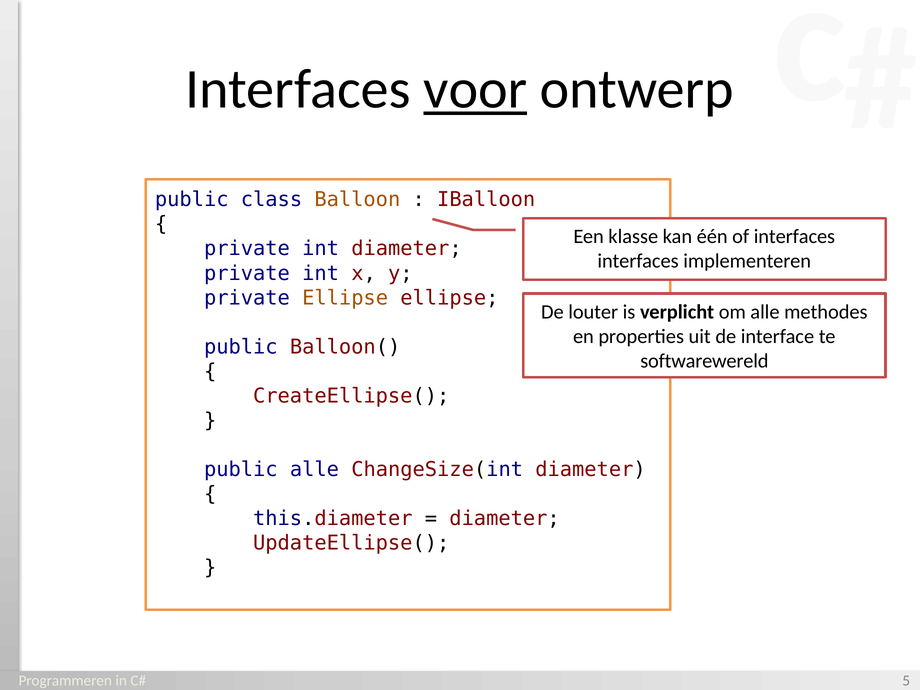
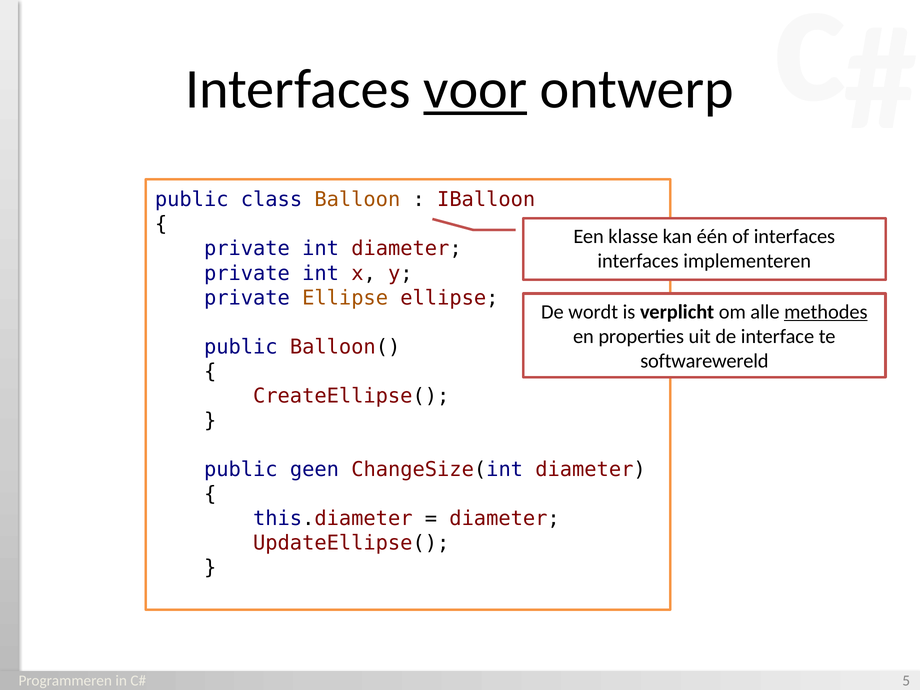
louter: louter -> wordt (593, 312)
methodes underline: none -> present (826, 312)
public alle: alle -> geen (314, 469)
